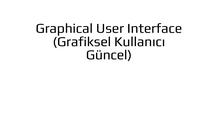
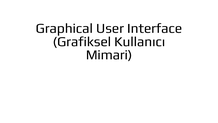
Güncel: Güncel -> Mimari (109, 55)
